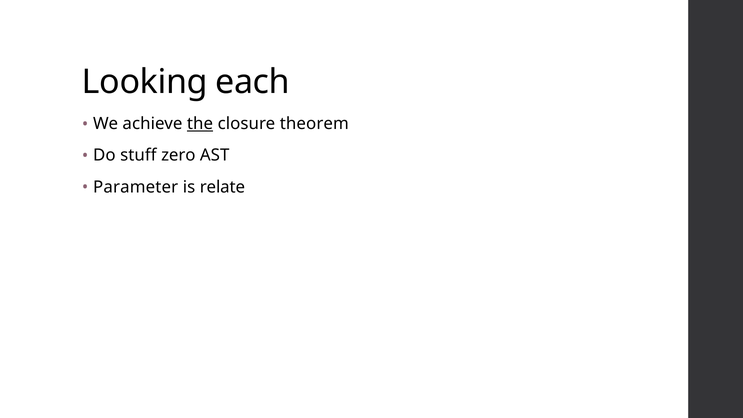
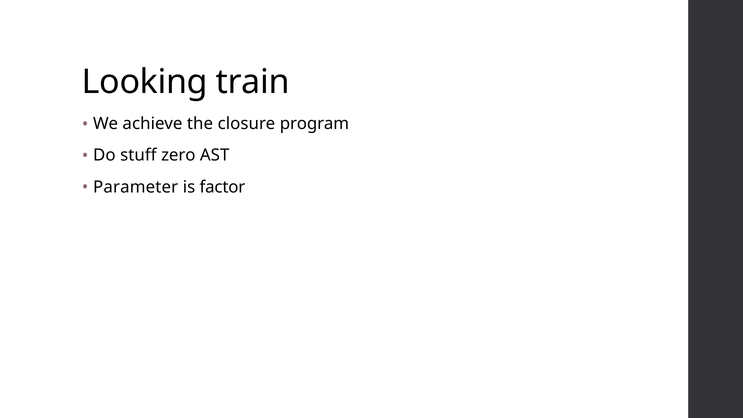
each: each -> train (253, 82)
the underline: present -> none (200, 124)
theorem: theorem -> program (314, 124)
relate: relate -> factor (222, 187)
